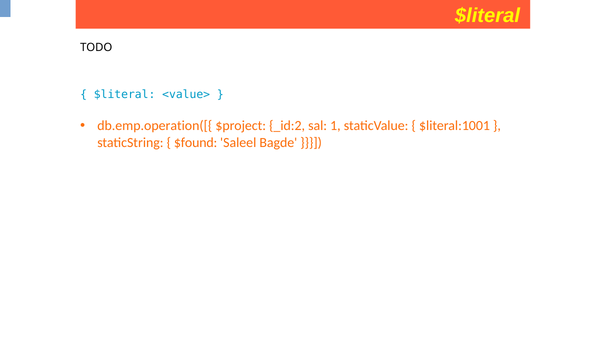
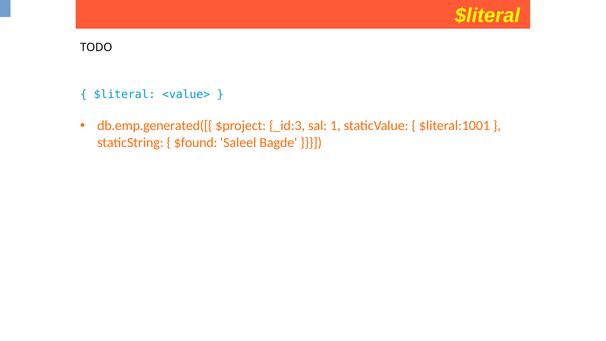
db.emp.operation([{: db.emp.operation([{ -> db.emp.generated([{ (155, 126)
_id:2: _id:2 -> _id:3 (287, 126)
